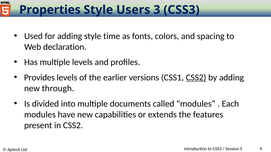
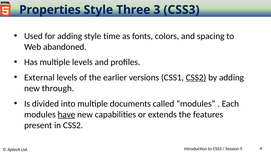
Users: Users -> Three (133, 10)
declaration: declaration -> abandoned (65, 47)
Provides: Provides -> External (39, 78)
have underline: none -> present (66, 115)
